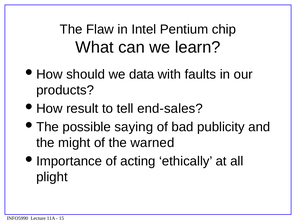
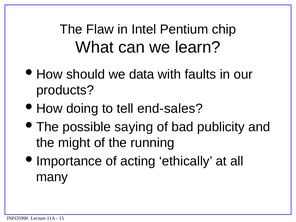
result: result -> doing (82, 109)
warned: warned -> running (153, 143)
plight: plight -> many (52, 177)
